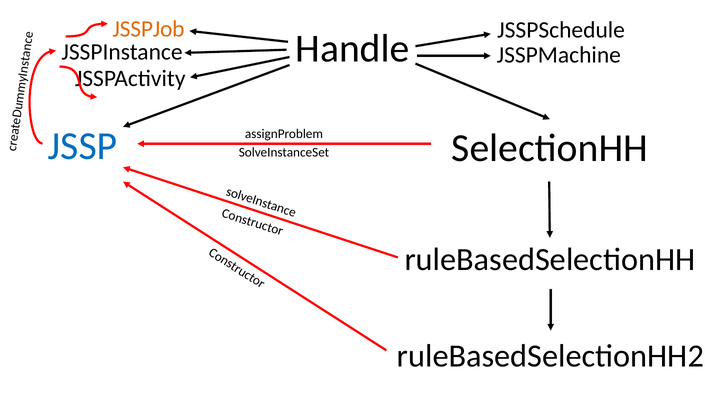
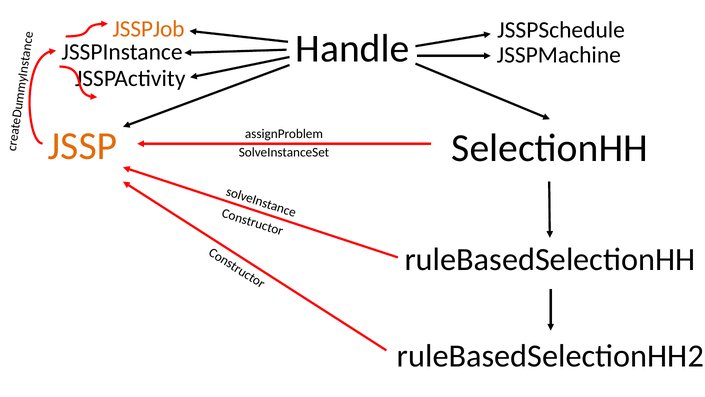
JSSP colour: blue -> orange (83, 146)
